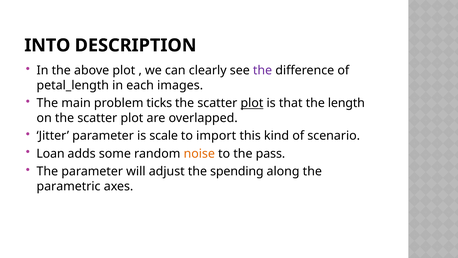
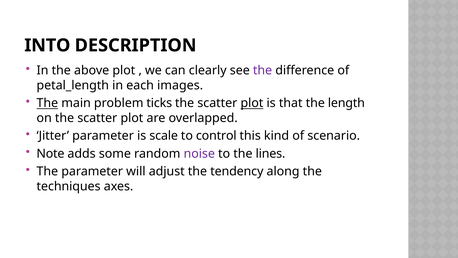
The underline: none -> present (47, 103)
import: import -> control (216, 136)
Loan: Loan -> Note (50, 153)
noise colour: orange -> purple (199, 153)
pass: pass -> lines (270, 153)
spending: spending -> tendency (237, 171)
parametric: parametric -> techniques (69, 186)
